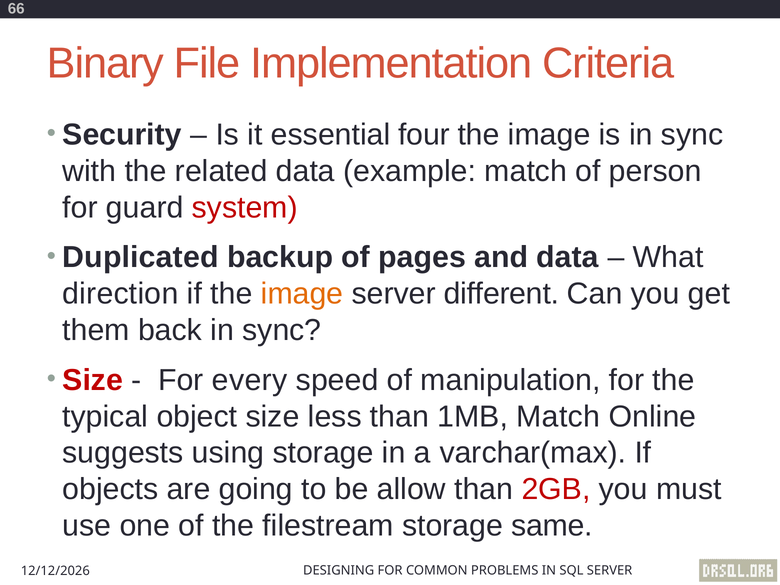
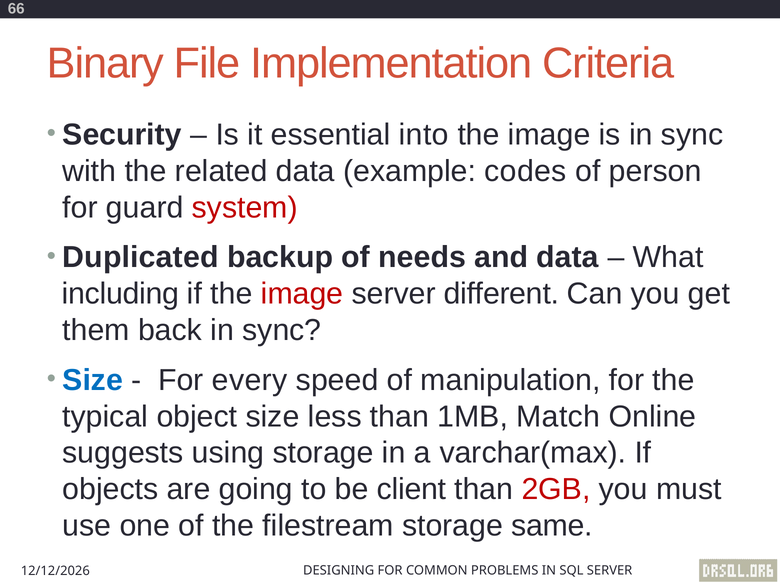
four: four -> into (424, 135)
example match: match -> codes (525, 171)
pages: pages -> needs (422, 257)
direction: direction -> including (121, 294)
image colour: orange -> red (302, 294)
Size colour: red -> blue (93, 380)
allow: allow -> client (412, 489)
